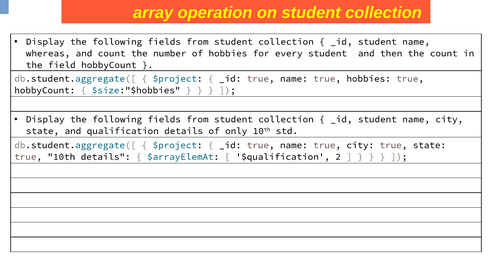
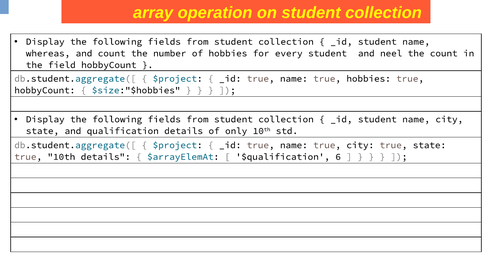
then: then -> neel (391, 53)
2: 2 -> 6 (338, 157)
